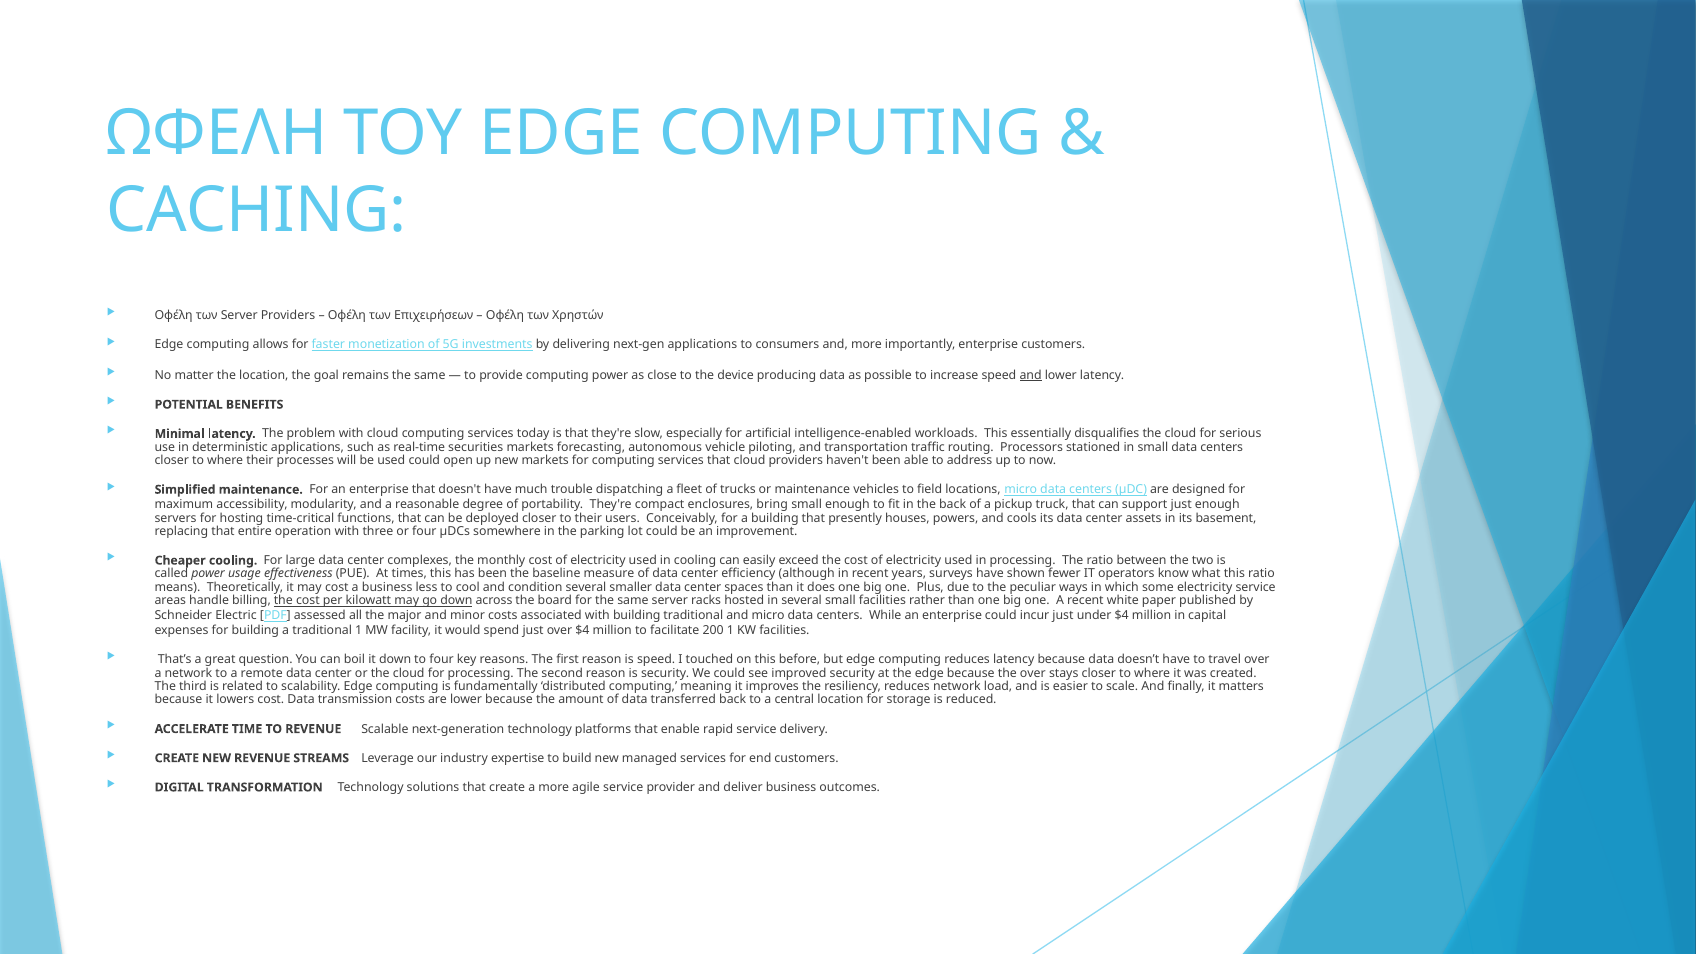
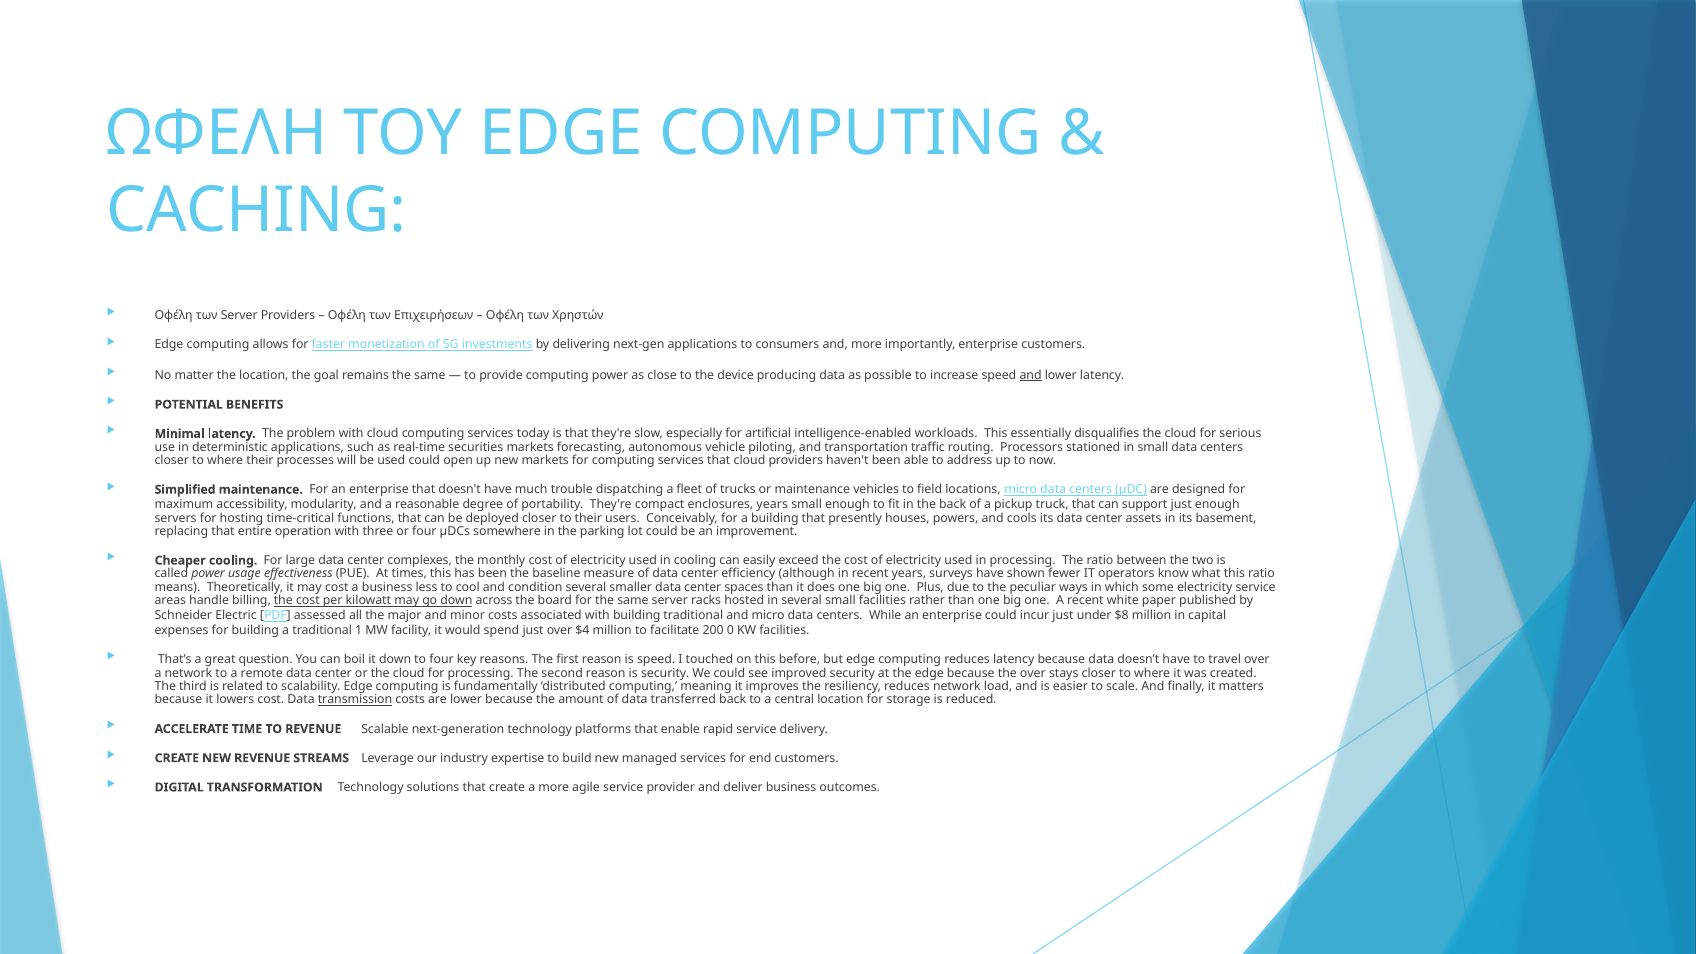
enclosures bring: bring -> years (772, 505)
under $4: $4 -> $8 (1122, 616)
200 1: 1 -> 0 (730, 631)
transmission underline: none -> present (355, 700)
